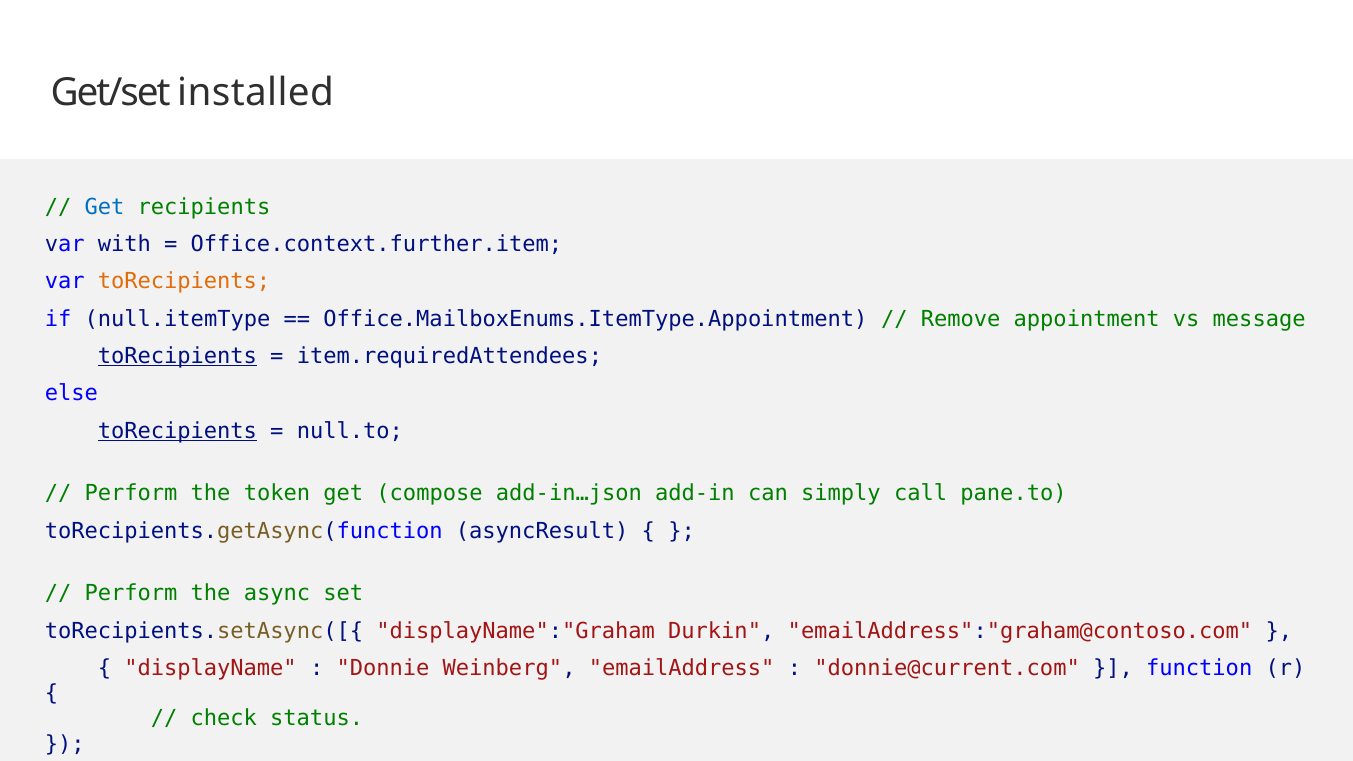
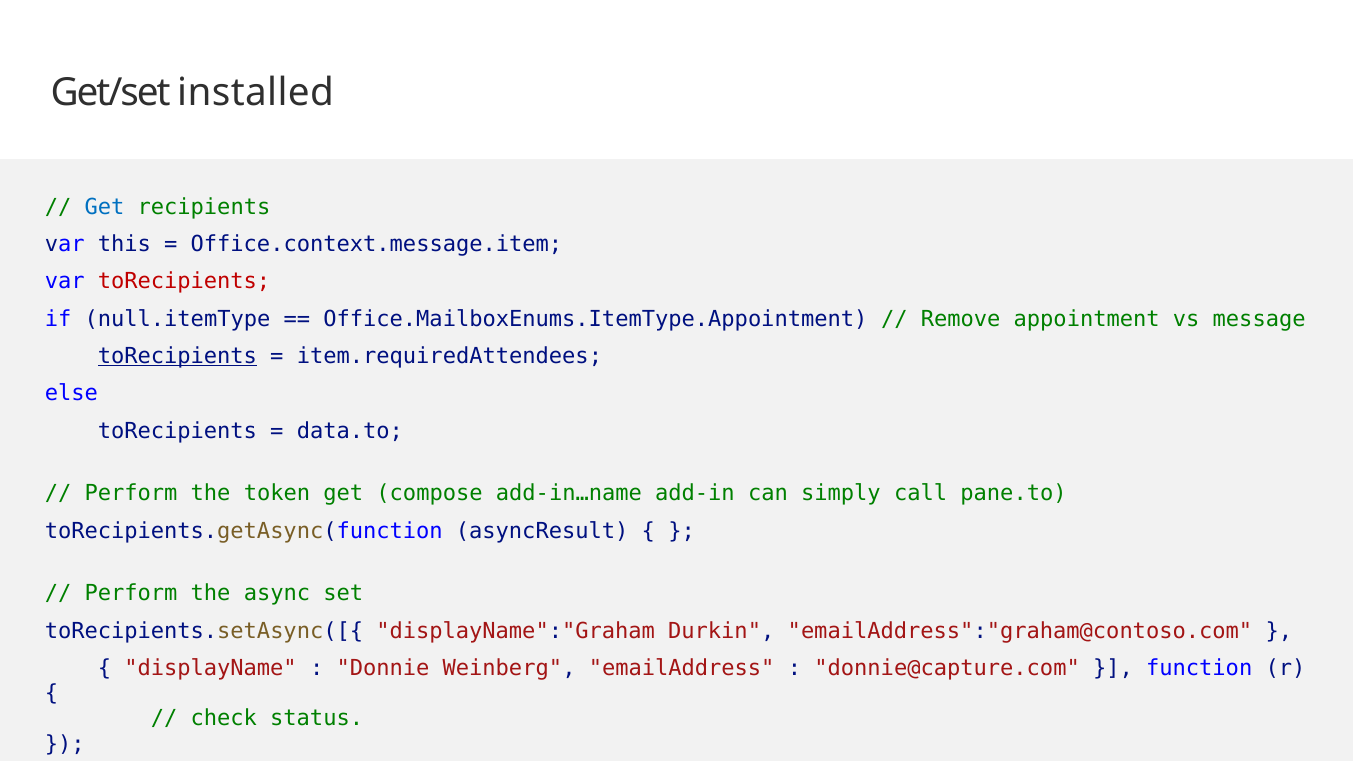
with: with -> this (124, 244)
Office.context.further.item: Office.context.further.item -> Office.context.message.item (376, 244)
toRecipients colour: orange -> red (184, 281)
toRecipients underline: present -> none (177, 431)
null.to: null.to -> data.to (350, 431)
add-in…json: add-in…json -> add-in…name (569, 494)
donnie@current.com: donnie@current.com -> donnie@capture.com (947, 668)
